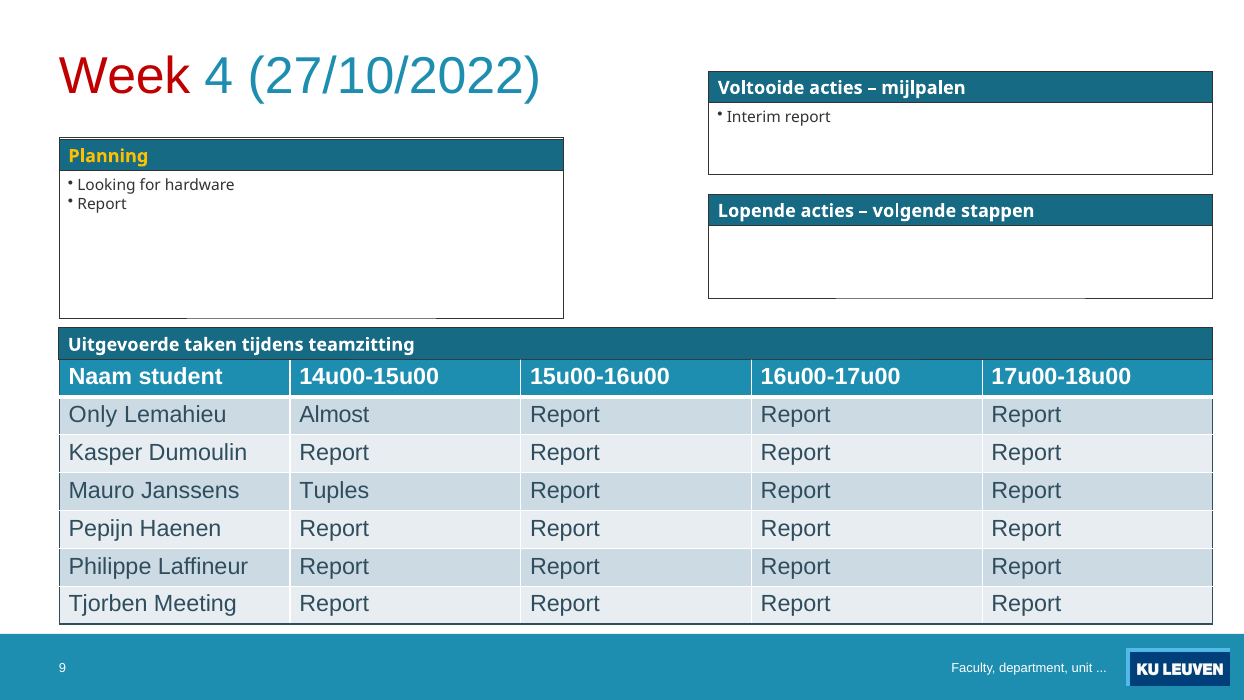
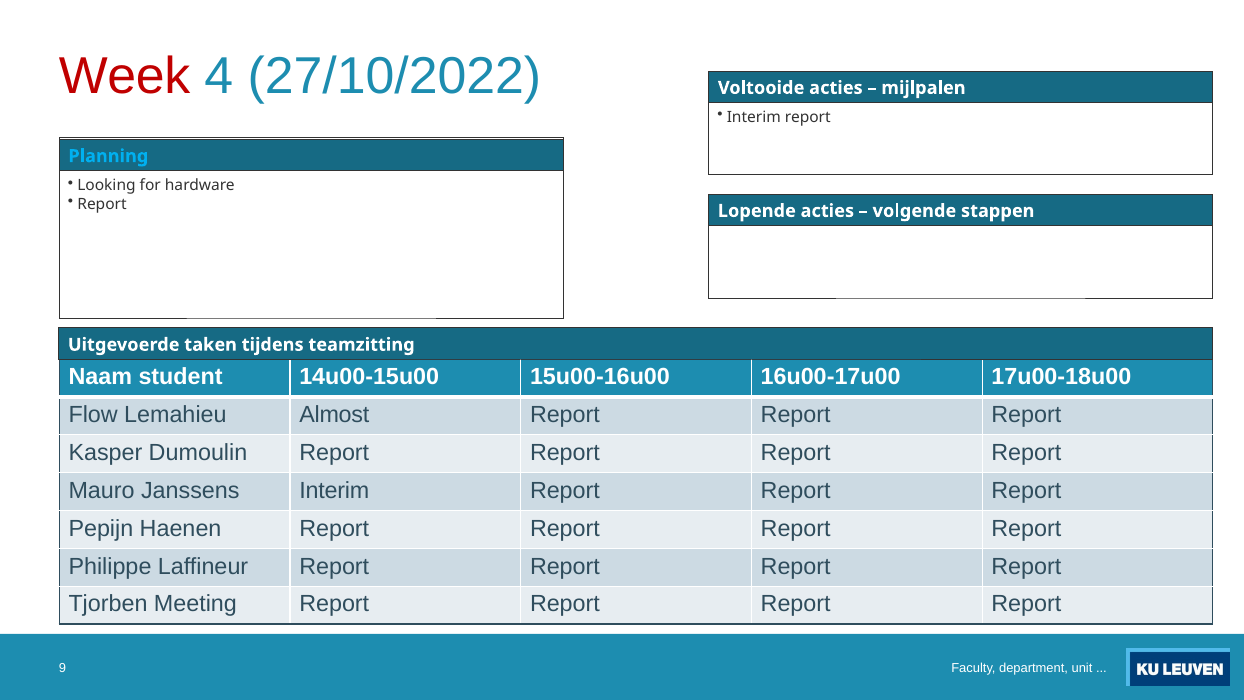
Planning colour: yellow -> light blue (108, 156)
Only: Only -> Flow (93, 415)
Janssens Tuples: Tuples -> Interim (334, 491)
